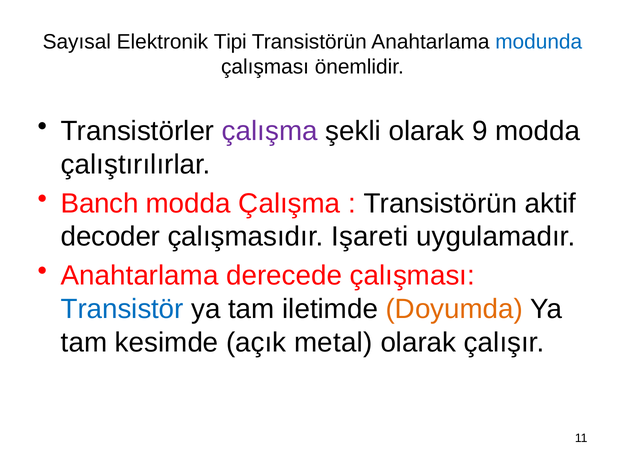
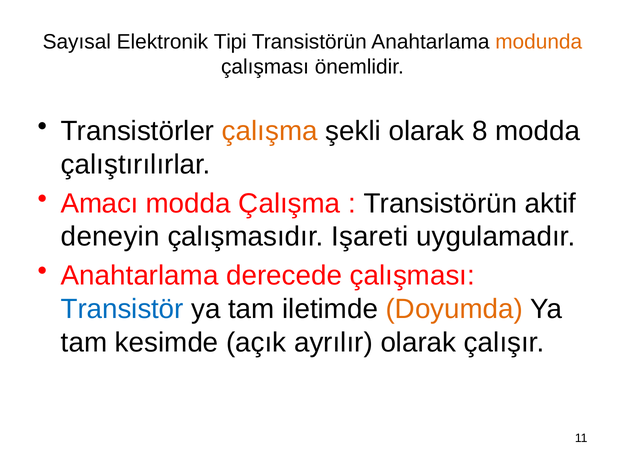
modunda colour: blue -> orange (539, 42)
çalışma colour: purple -> orange (270, 131)
9: 9 -> 8 (480, 131)
Banch: Banch -> Amacı (100, 203)
decoder: decoder -> deneyin (110, 237)
metal: metal -> ayrılır (333, 342)
